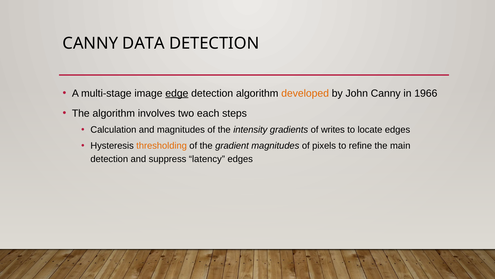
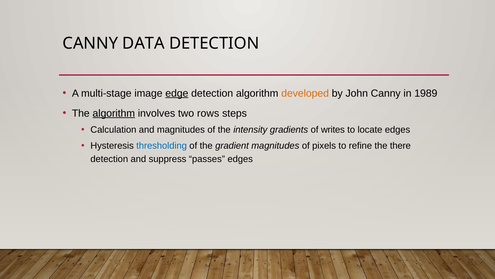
1966: 1966 -> 1989 (426, 93)
algorithm underline: none -> present (114, 113)
each: each -> rows (208, 113)
thresholding colour: orange -> blue (162, 145)
main: main -> there (400, 145)
latency: latency -> passes (207, 159)
